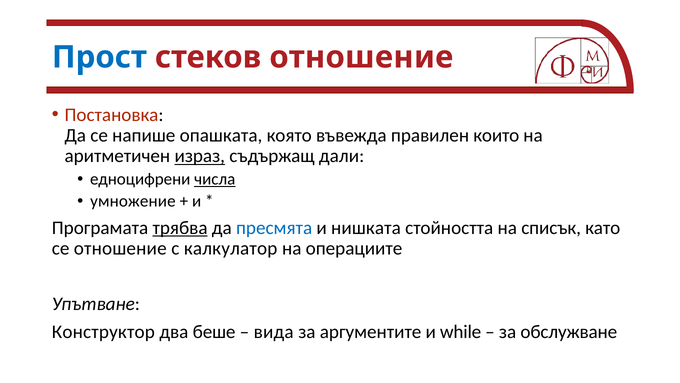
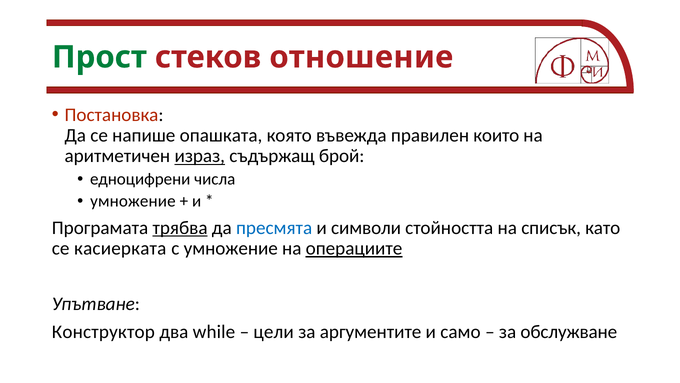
Прост colour: blue -> green (99, 57)
дали: дали -> брой (342, 156)
числа underline: present -> none (215, 179)
нишката: нишката -> символи (366, 227)
се отношение: отношение -> касиерката (120, 248)
с калкулатор: калкулатор -> умножение (231, 248)
операциите underline: none -> present (354, 248)
беше: беше -> while (214, 331)
вида: вида -> цели (274, 331)
while: while -> само (460, 331)
